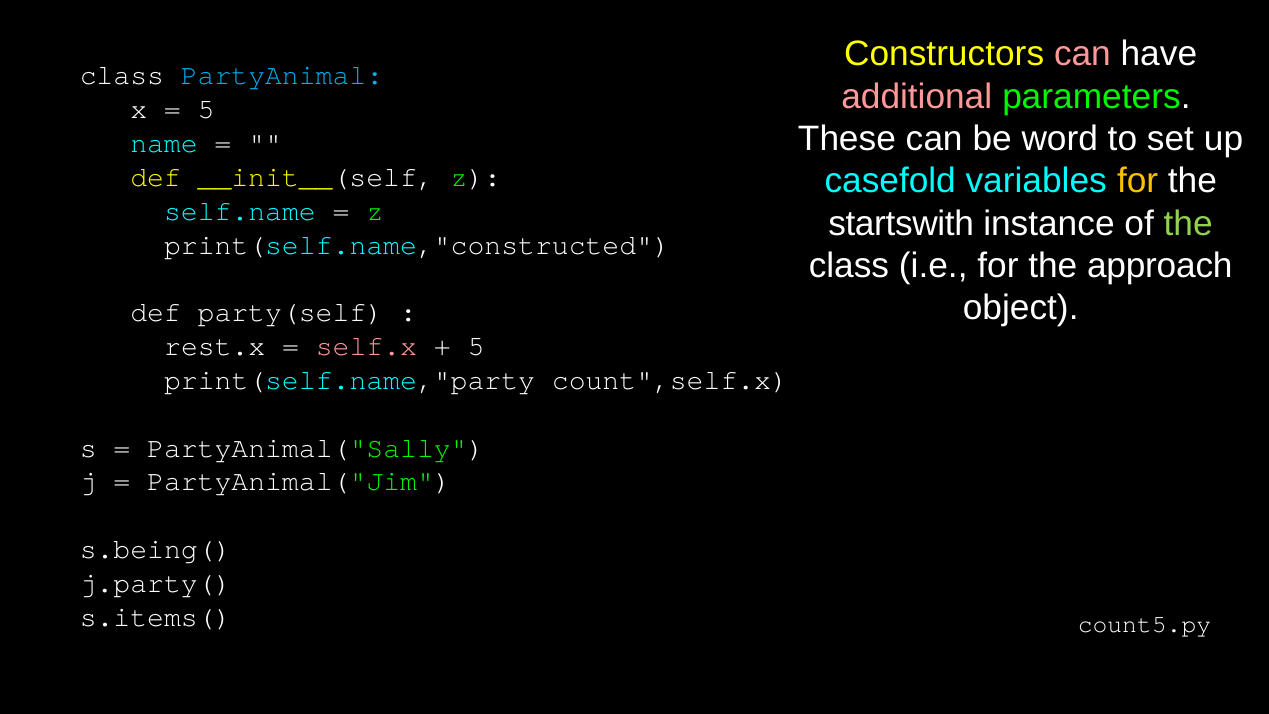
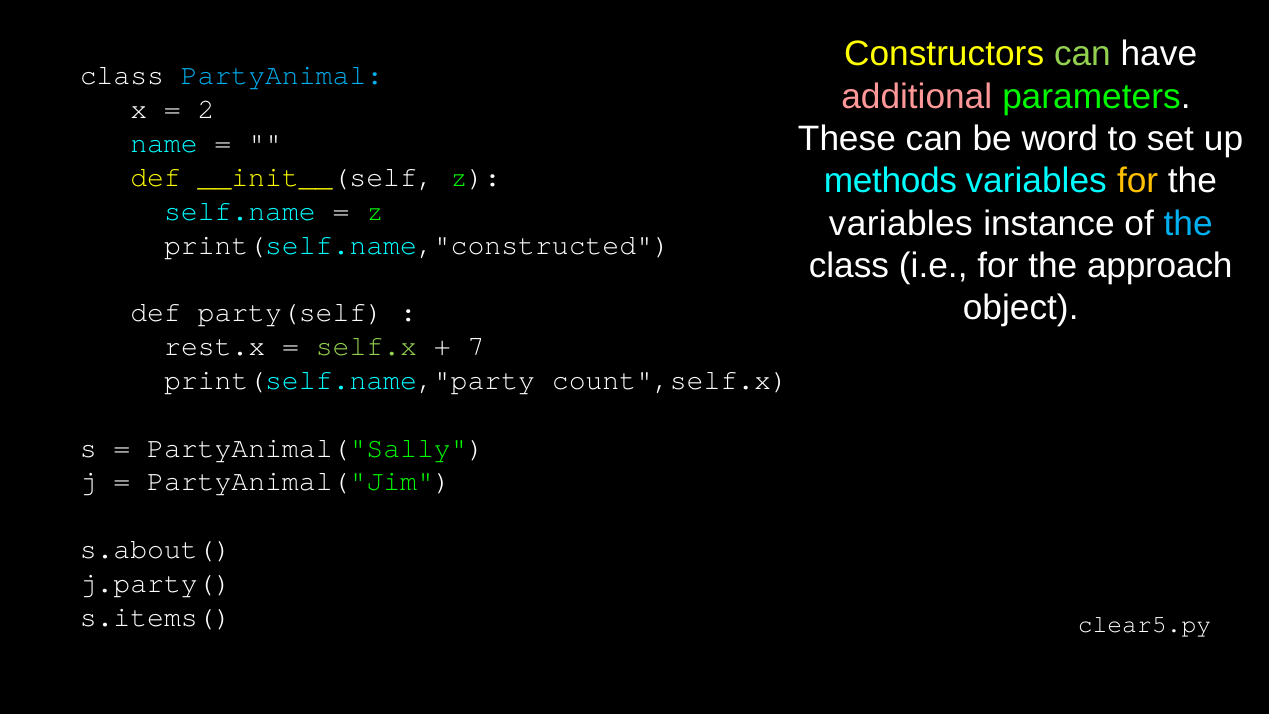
can colour: pink -> light green (1082, 54)
5: 5 -> 2 (206, 109)
casefold: casefold -> methods (890, 181)
startswith: startswith -> variables (901, 224)
the colour: light green -> light blue (1188, 224)
self.x colour: pink -> light green (367, 346)
5: 5 -> 7 (476, 346)
s.being(: s.being( -> s.about( (156, 549)
count5.py: count5.py -> clear5.py (1144, 624)
